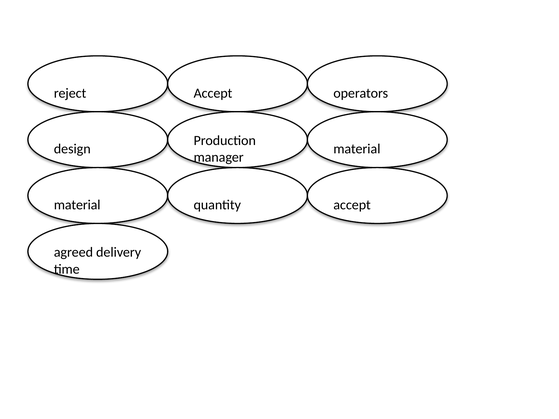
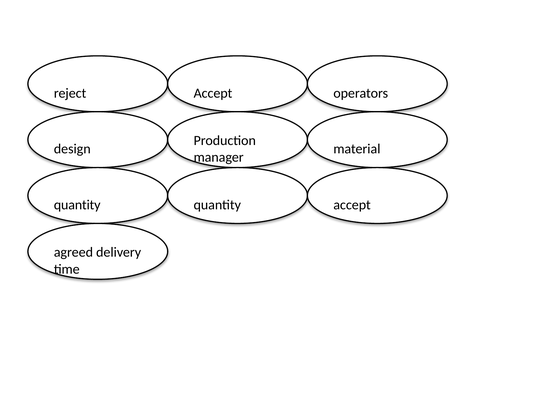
material: material -> quantity (77, 205)
